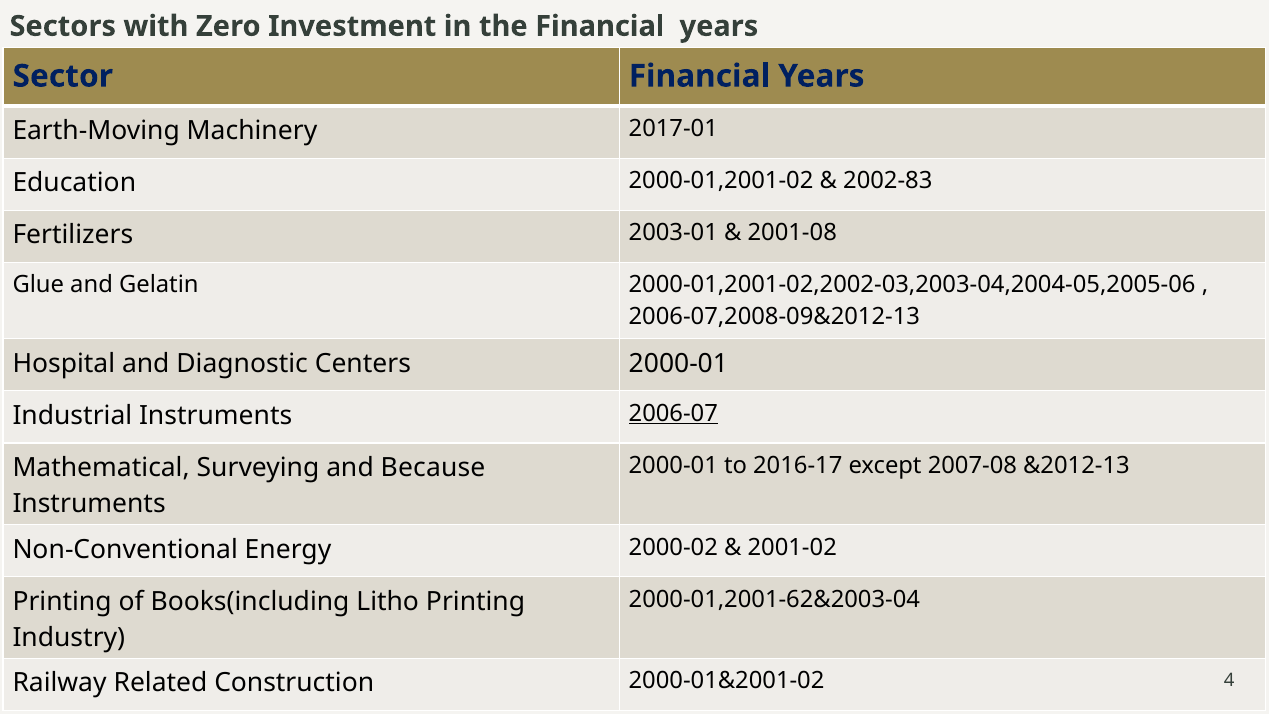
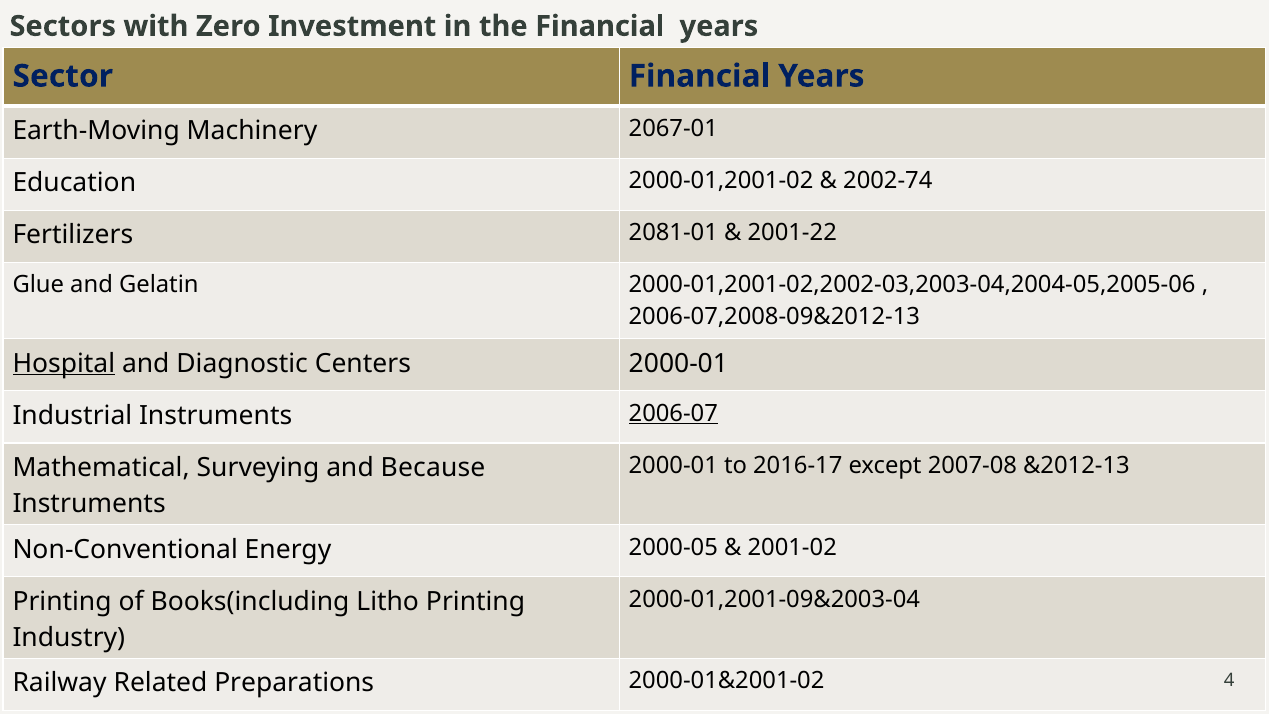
2017-01: 2017-01 -> 2067-01 (673, 128)
2002-83: 2002-83 -> 2002-74 (888, 180)
2003-01: 2003-01 -> 2081-01 (673, 232)
2001-08: 2001-08 -> 2001-22 (792, 232)
Hospital underline: none -> present (64, 363)
2000-02: 2000-02 -> 2000-05 (673, 547)
2000-01,2001-62&2003-04: 2000-01,2001-62&2003-04 -> 2000-01,2001-09&2003-04 (774, 599)
Construction: Construction -> Preparations (294, 683)
